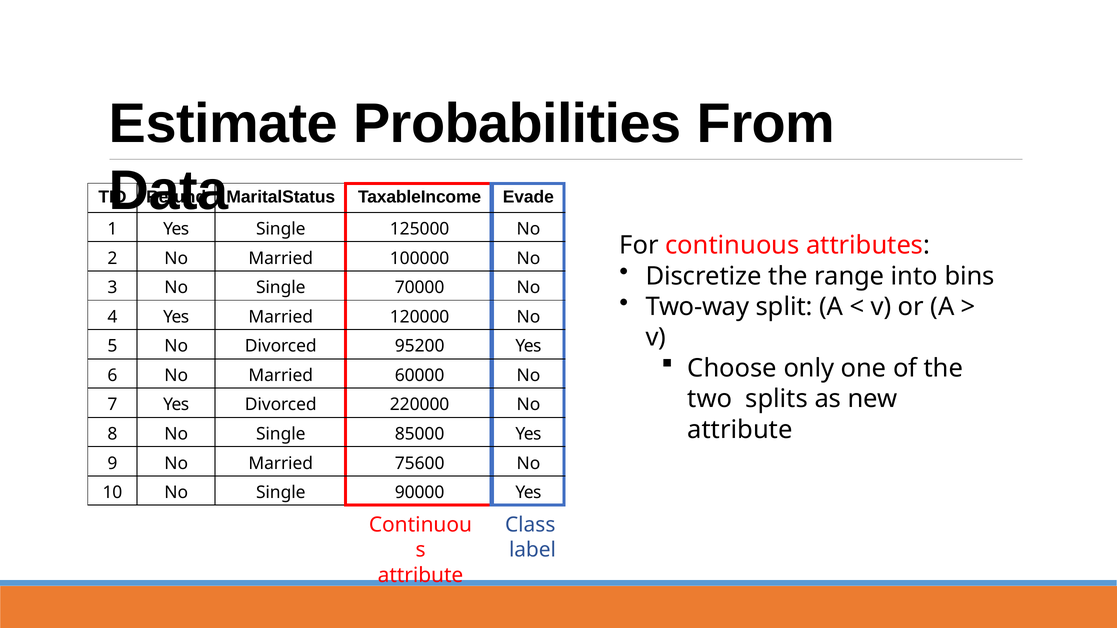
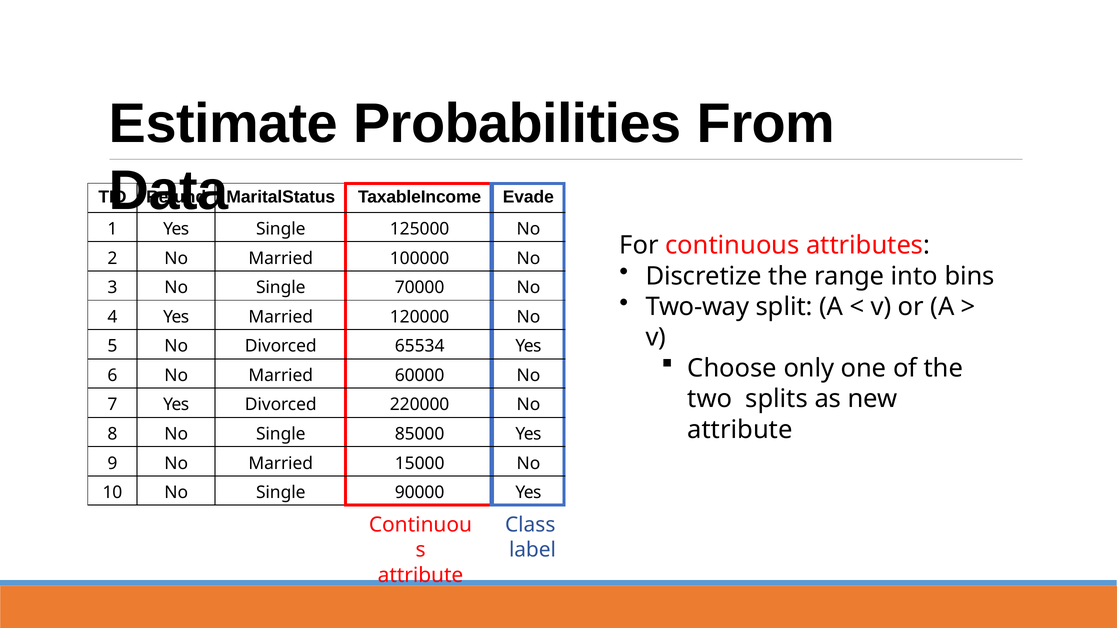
95200: 95200 -> 65534 (420, 346)
75600: 75600 -> 15000 (420, 464)
